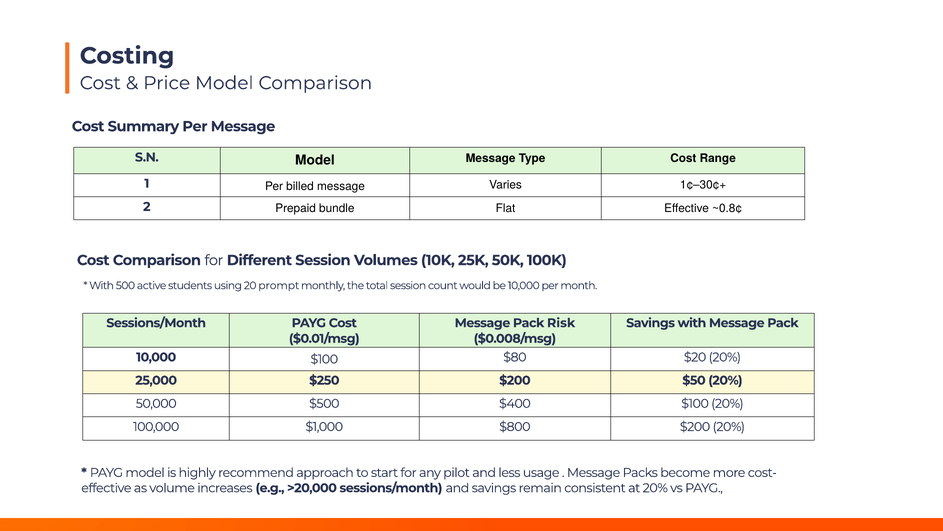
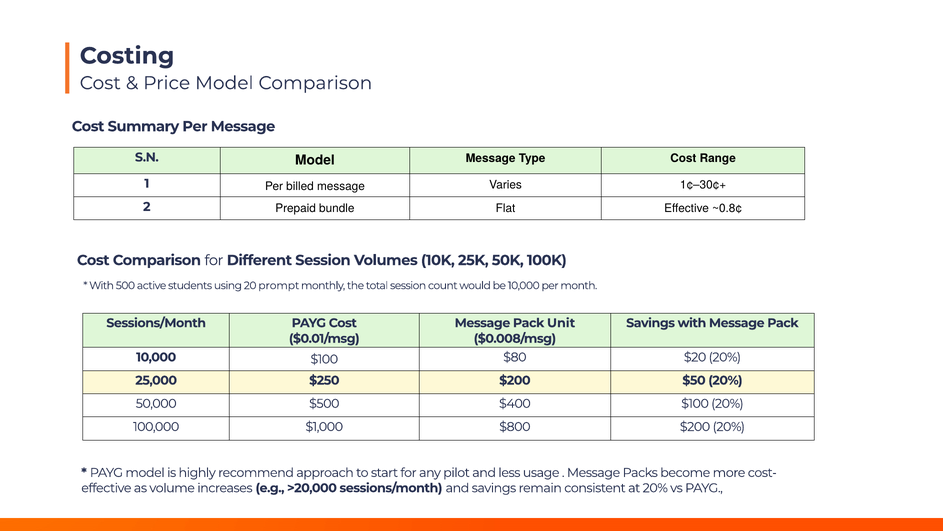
Risk: Risk -> Unit (561, 323)
